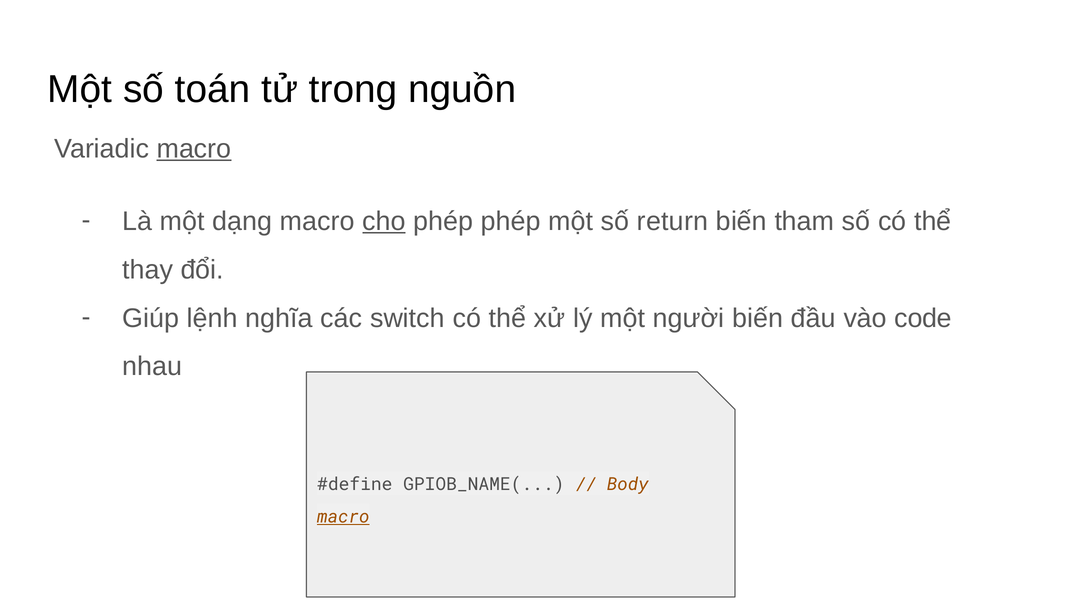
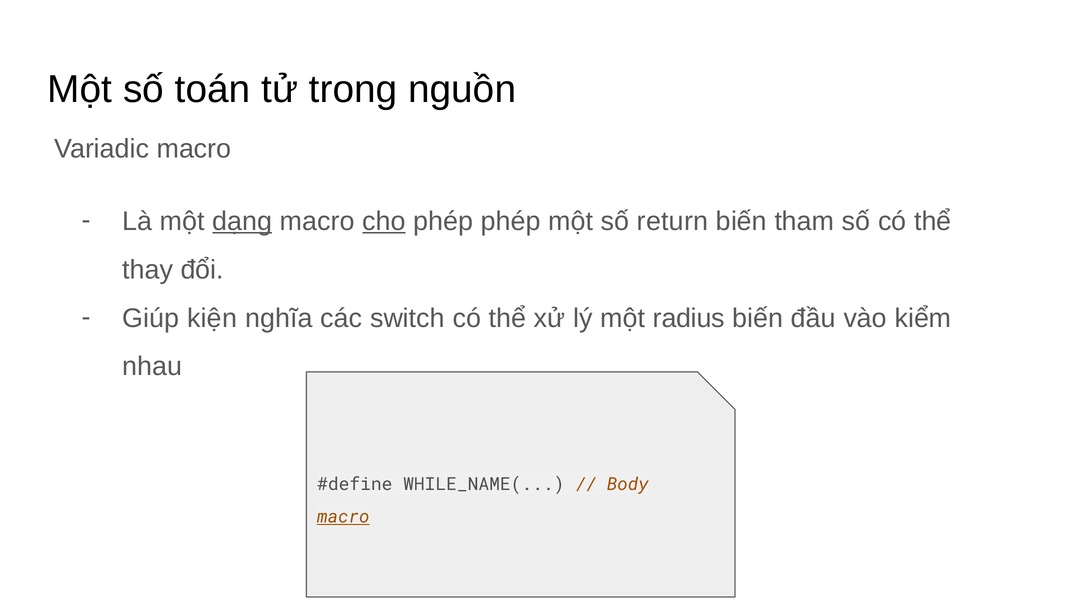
macro underline: present -> none (194, 149)
dạng underline: none -> present (242, 221)
lệnh: lệnh -> kiện (212, 318)
người: người -> radius (689, 318)
code: code -> kiểm (923, 318)
GPIOB_NAME(: GPIOB_NAME( -> WHILE_NAME( (484, 484)
